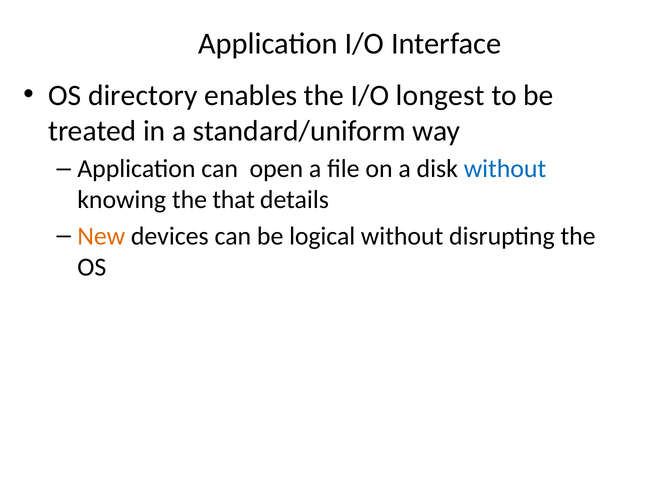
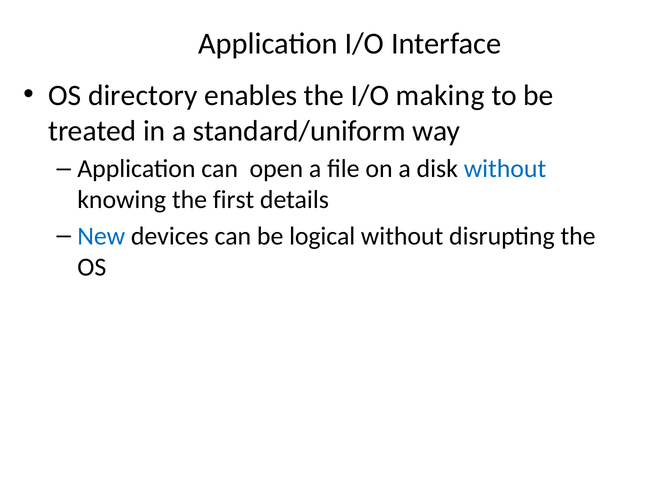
longest: longest -> making (440, 95)
that: that -> first (234, 200)
New colour: orange -> blue (101, 236)
